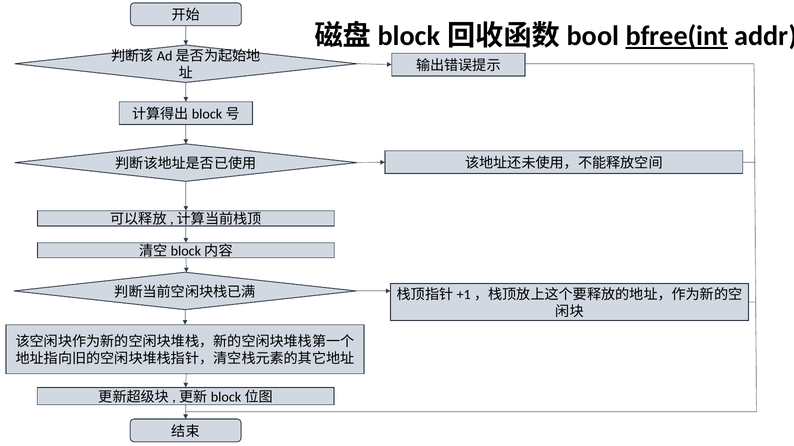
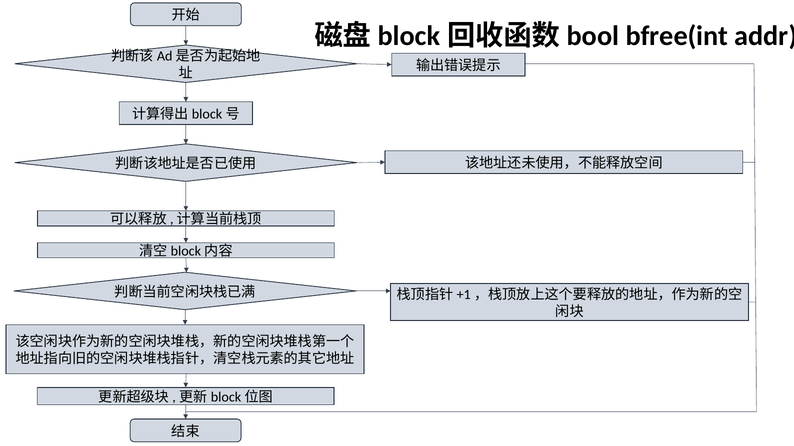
bfree(int underline: present -> none (677, 36)
